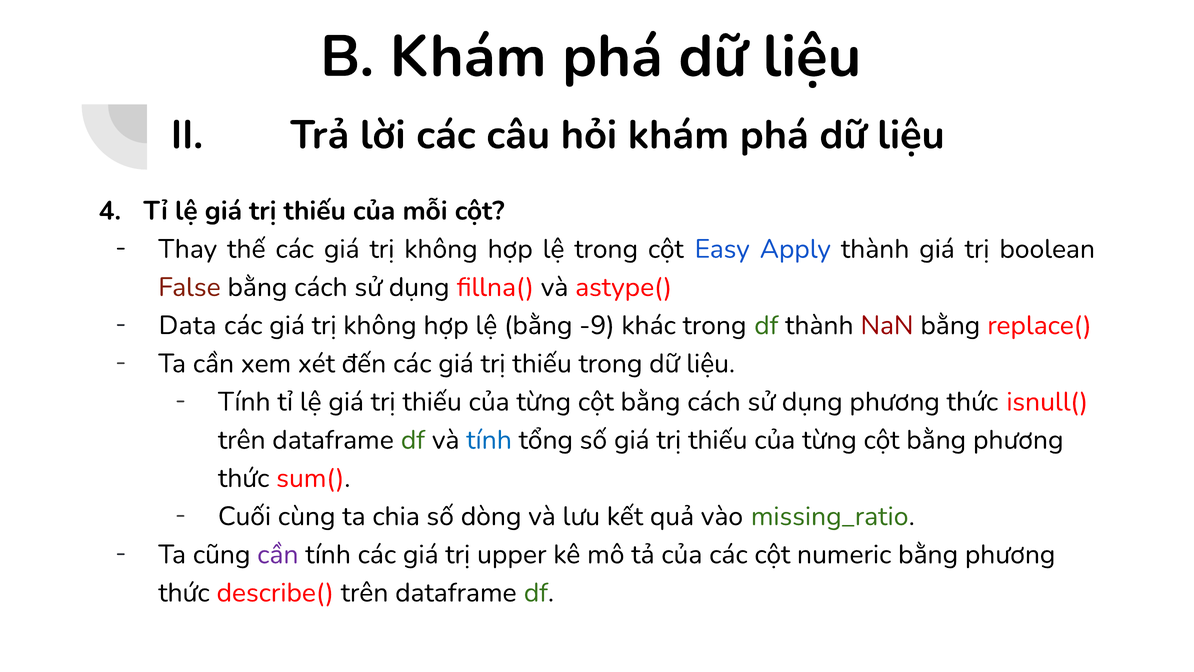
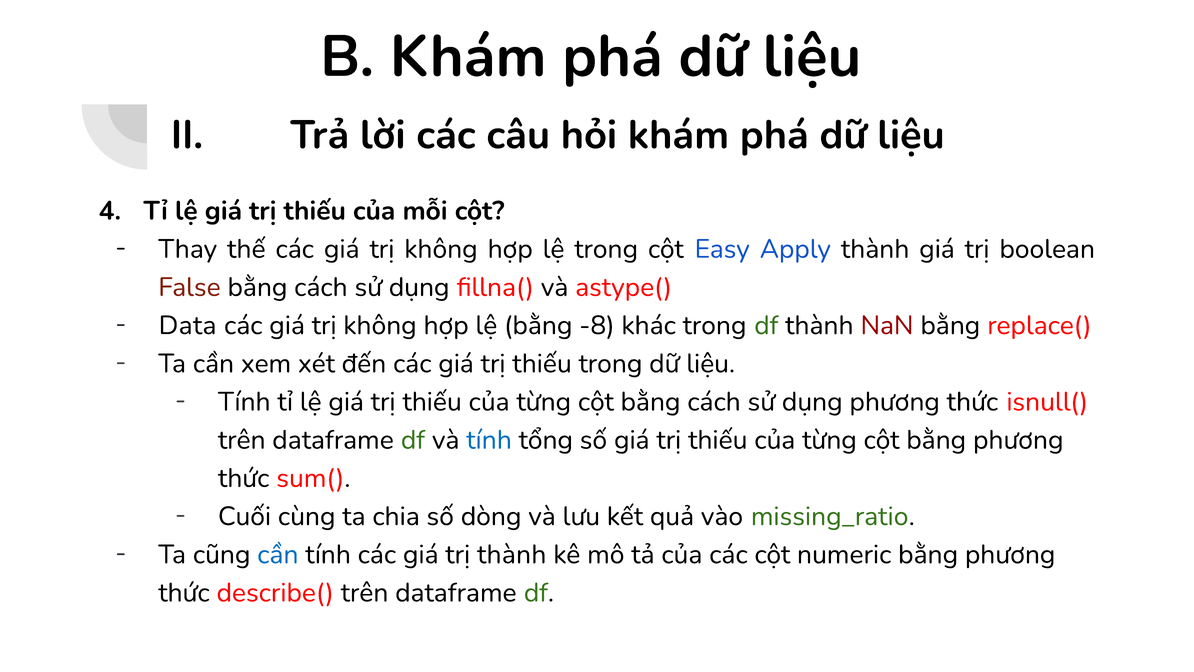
-9: -9 -> -8 (597, 325)
cần colour: purple -> blue (278, 554)
trị upper: upper -> thành (512, 554)
